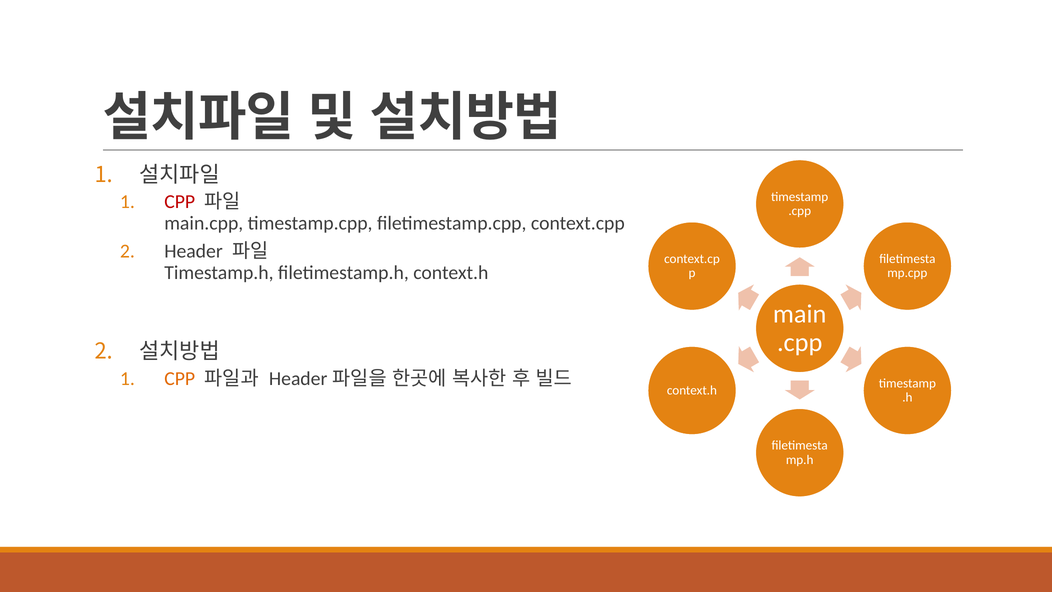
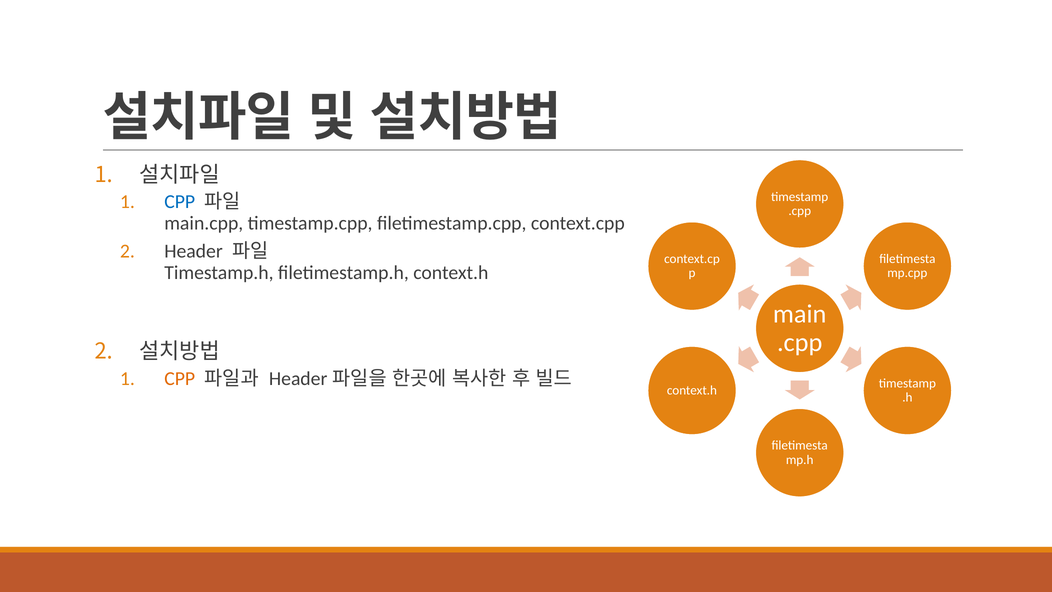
CPP colour: red -> blue (180, 202)
